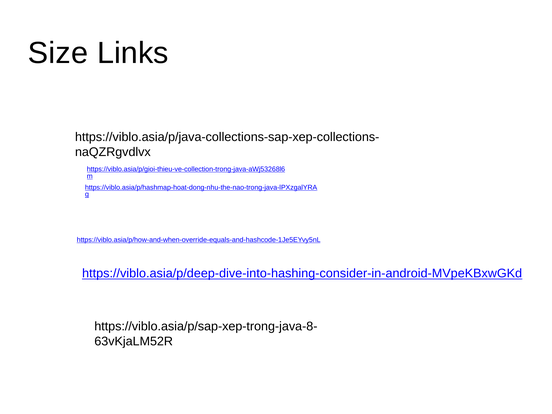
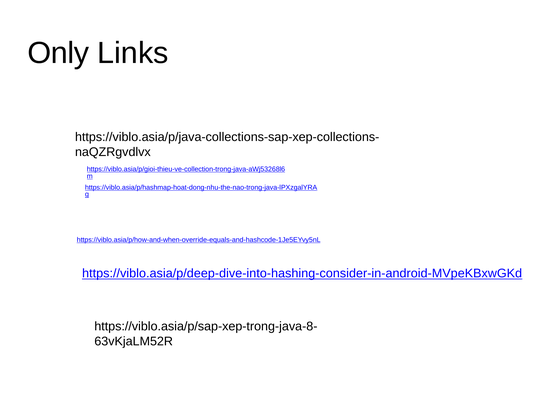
Size: Size -> Only (58, 53)
